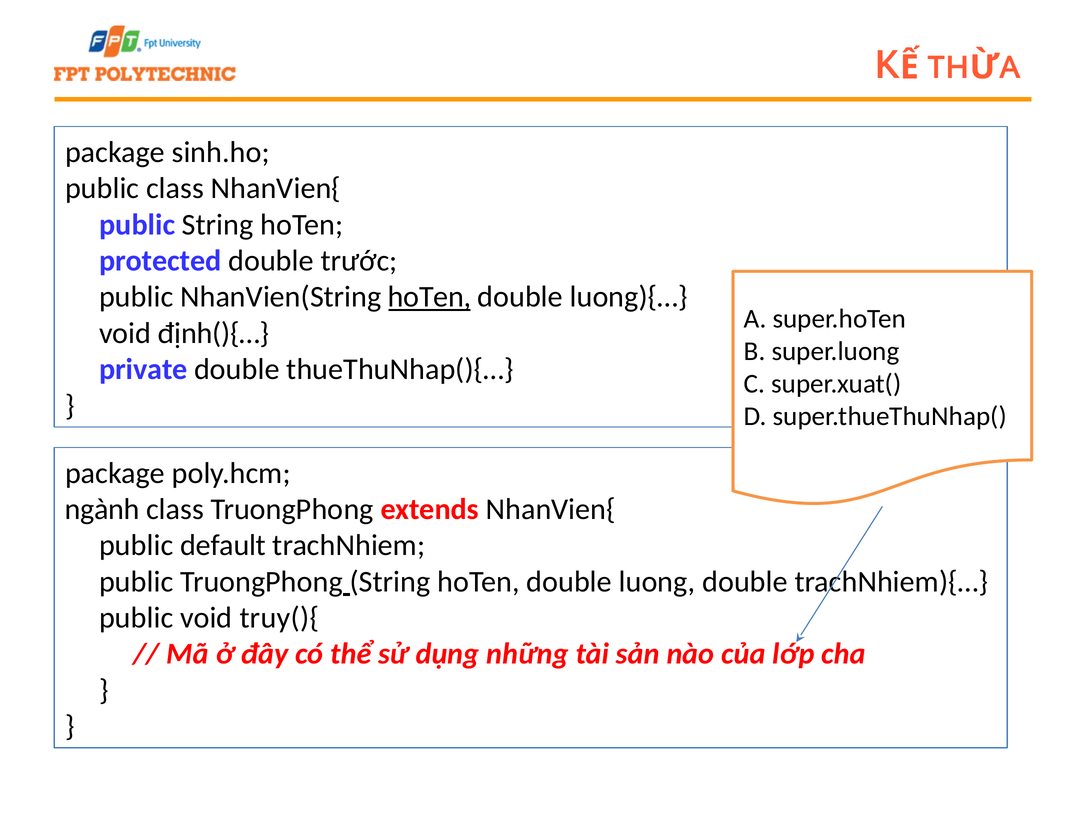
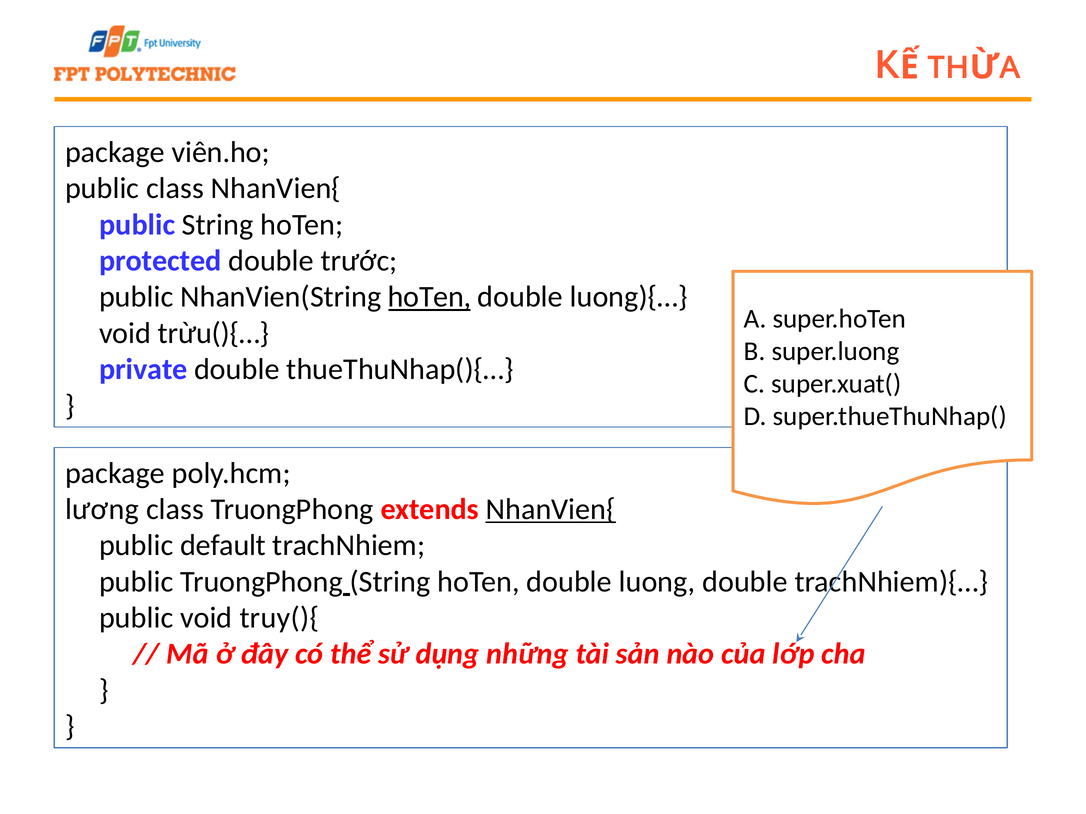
sinh.ho: sinh.ho -> viên.ho (221, 152)
định(){…: định(){… -> trừu(){… (214, 333)
ngành: ngành -> lương (102, 510)
NhanVien{ underline: none -> present (551, 510)
